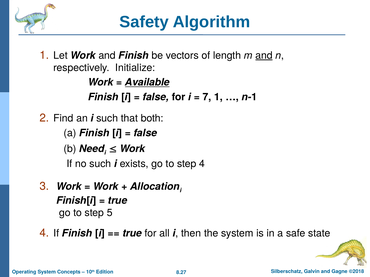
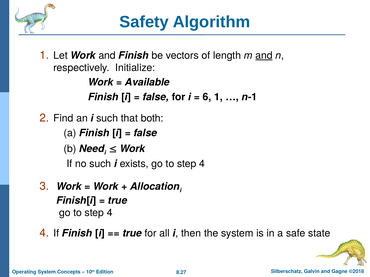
Available underline: present -> none (147, 82)
7: 7 -> 6 (207, 97)
5: 5 -> 4 (110, 213)
